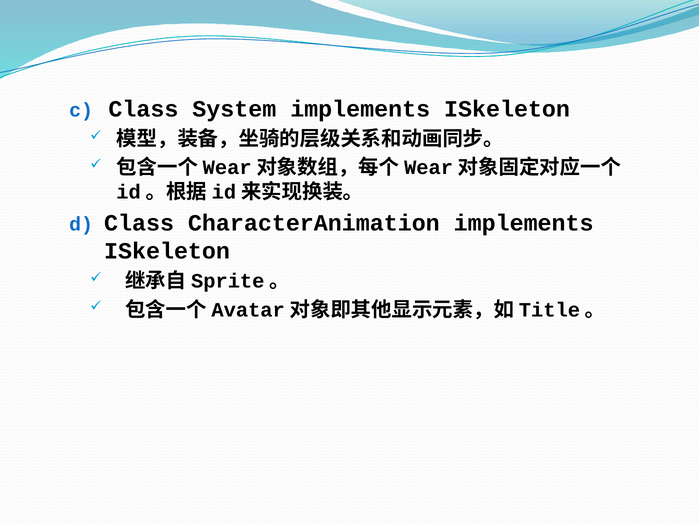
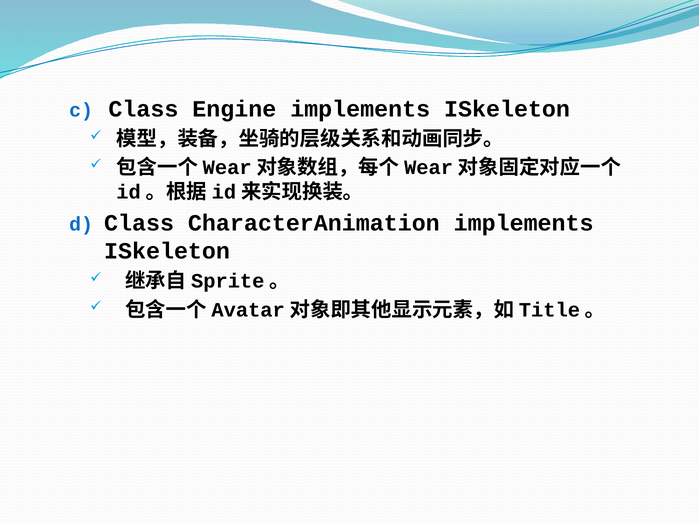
System: System -> Engine (234, 109)
